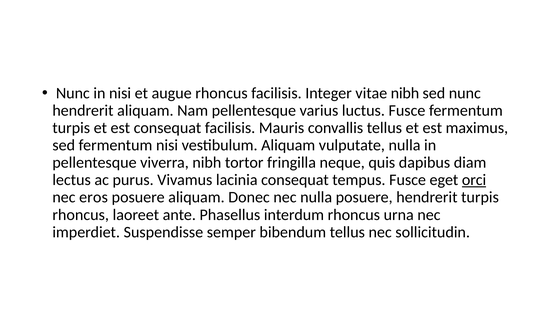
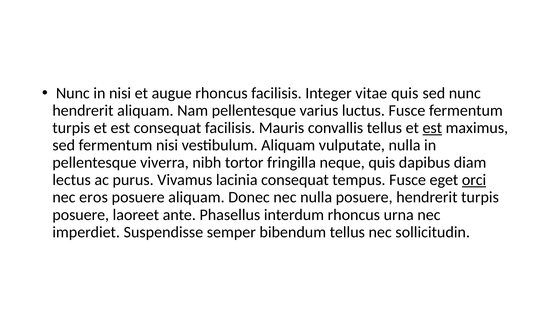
vitae nibh: nibh -> quis (405, 93)
est underline: none -> present (432, 128)
rhoncus: rhoncus -> posuere (81, 215)
